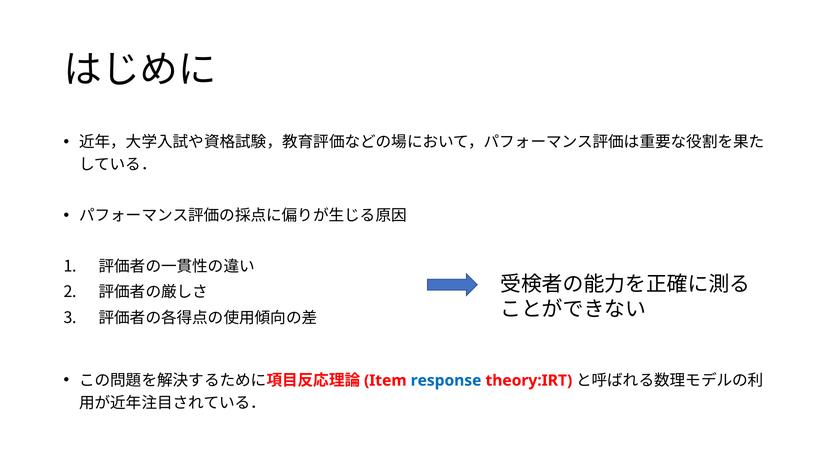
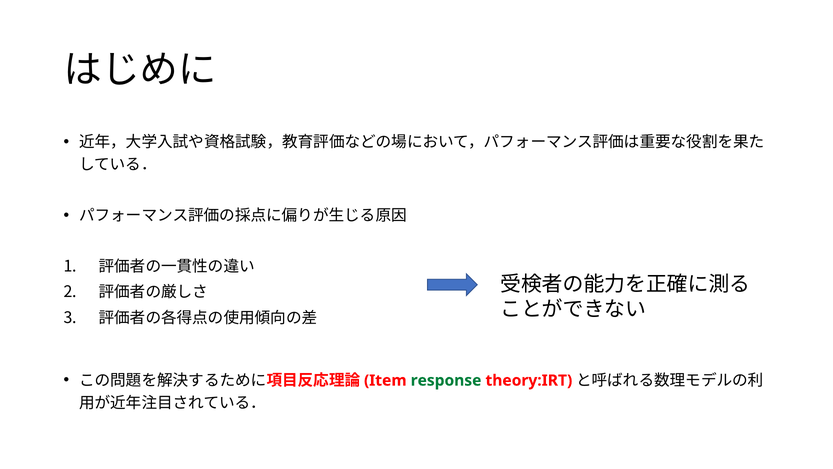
response colour: blue -> green (446, 380)
